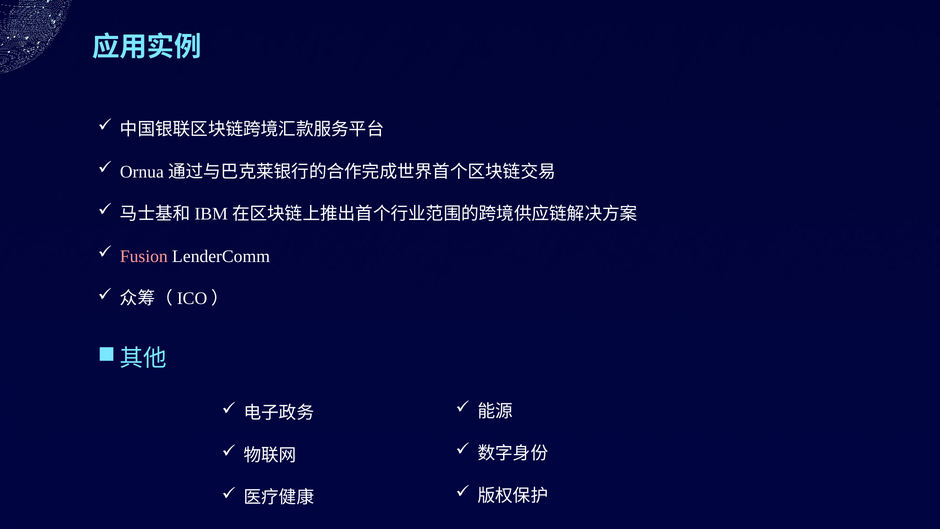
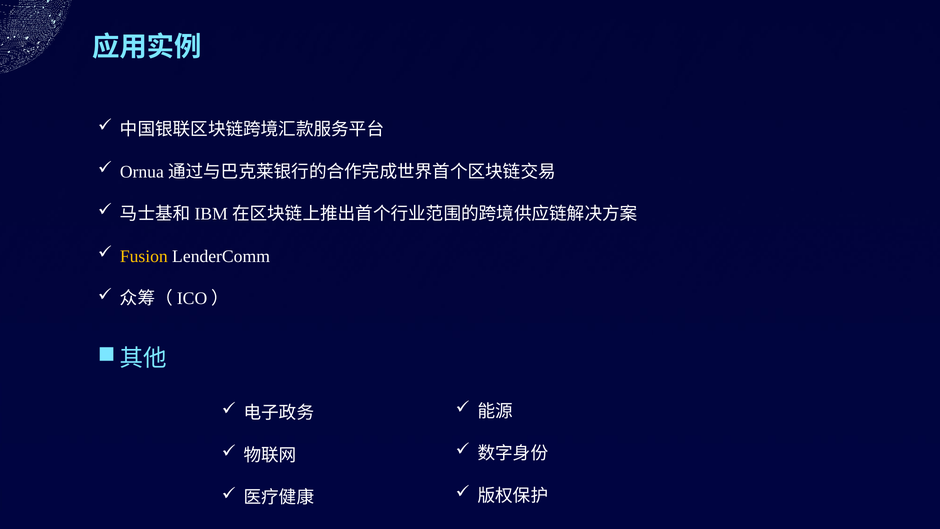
Fusion colour: pink -> yellow (144, 256)
